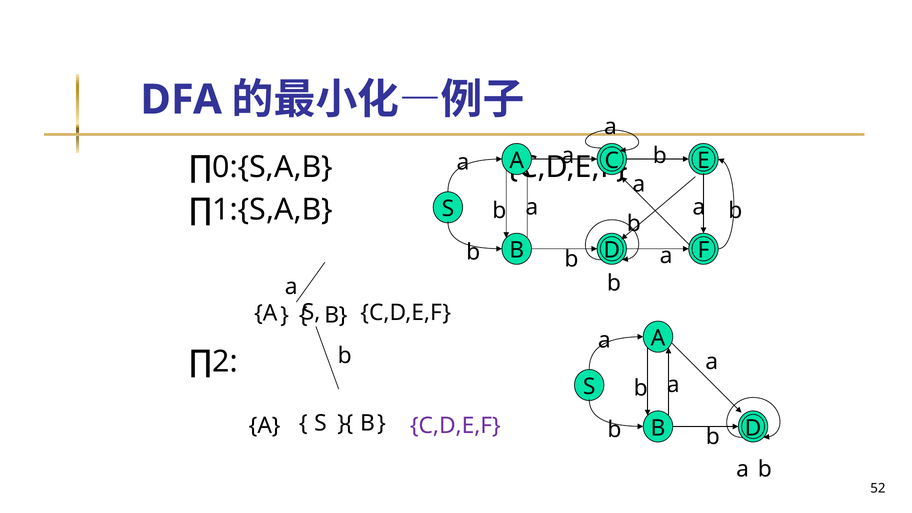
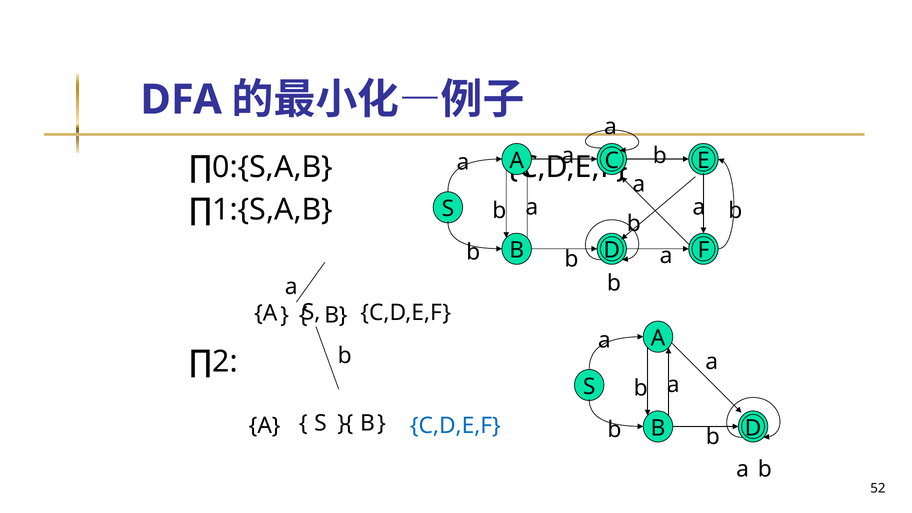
C,D,E,F colour: purple -> blue (455, 426)
